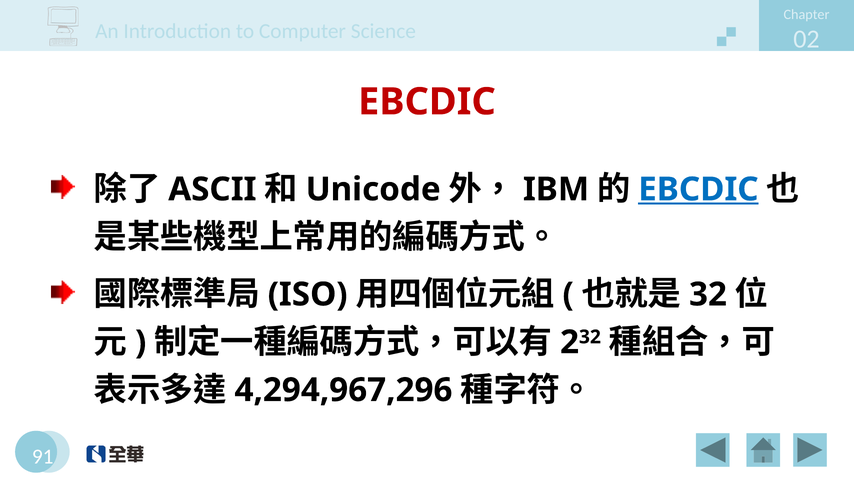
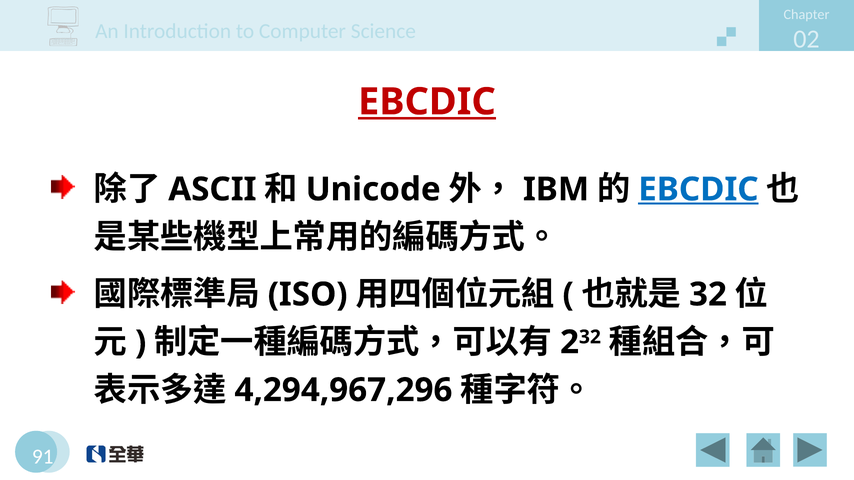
EBCDIC underline: none -> present (427, 102)
